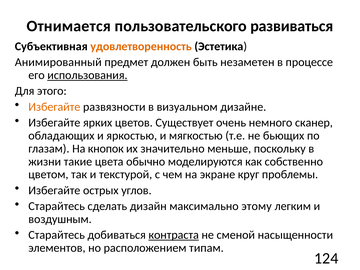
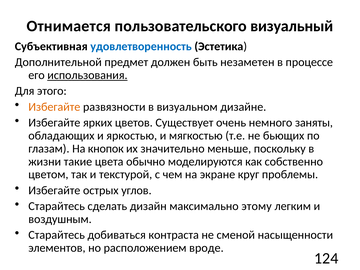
развиваться: развиваться -> визуальный (292, 26)
удовлетворенность colour: orange -> blue (141, 46)
Анимированный: Анимированный -> Дополнительной (58, 62)
сканер: сканер -> заняты (314, 123)
контраста underline: present -> none (174, 235)
типам: типам -> вроде (206, 248)
